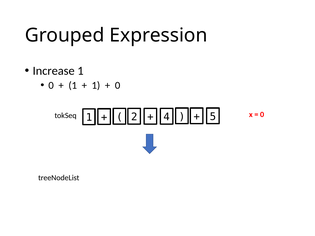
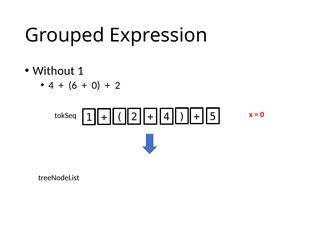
Increase: Increase -> Without (54, 71)
0: 0 -> 4 (51, 85)
1: 1 -> 6 (73, 85)
1: 1 -> 0 (96, 85)
0: 0 -> 2 (118, 85)
